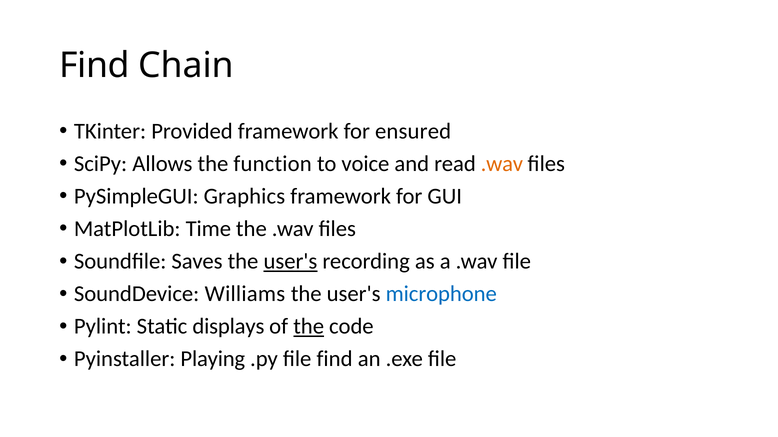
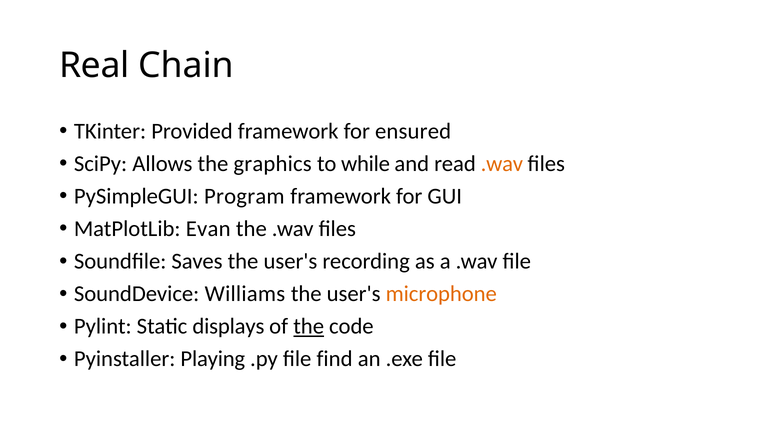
Find: Find -> Real (94, 65)
function: function -> graphics (273, 164)
voice: voice -> while (365, 164)
Graphics: Graphics -> Program (244, 197)
Time: Time -> Evan (208, 229)
user's underline: present -> none (290, 262)
microphone colour: blue -> orange (441, 294)
